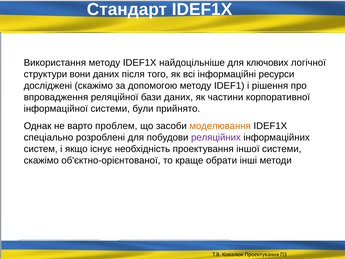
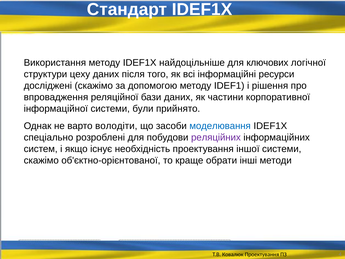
вони: вони -> цеху (80, 74)
проблем: проблем -> володіти (116, 126)
моделювання colour: orange -> blue (220, 126)
